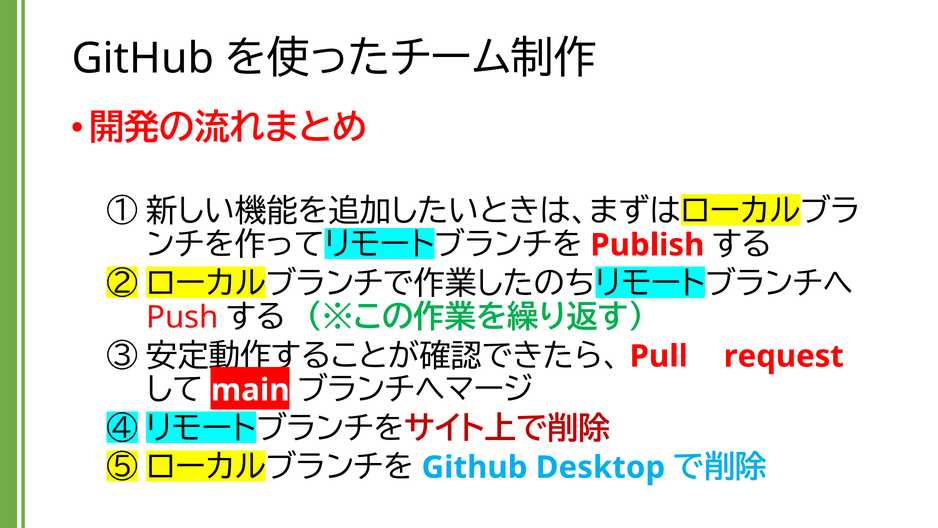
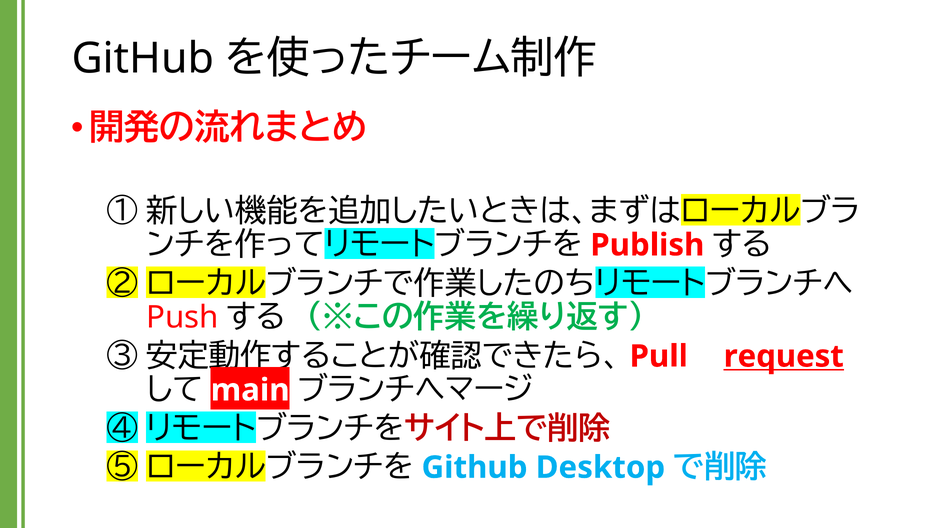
request underline: none -> present (784, 356)
